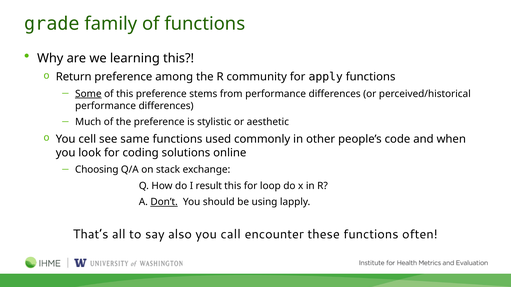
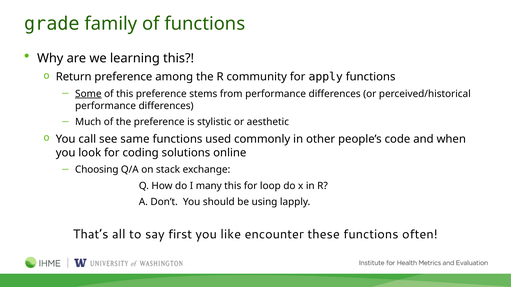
cell: cell -> call (87, 139)
result: result -> many (209, 186)
Don’t underline: present -> none (164, 202)
also: also -> first (180, 234)
call: call -> like (231, 234)
